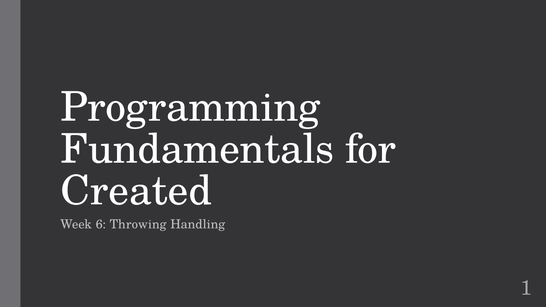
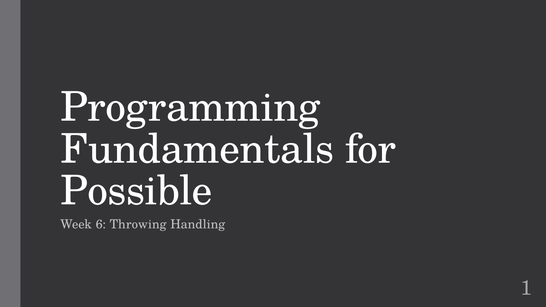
Created: Created -> Possible (137, 191)
